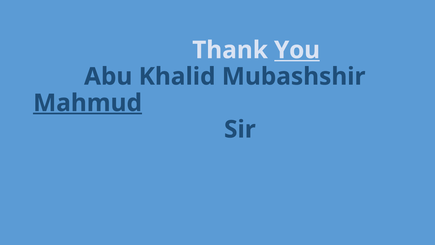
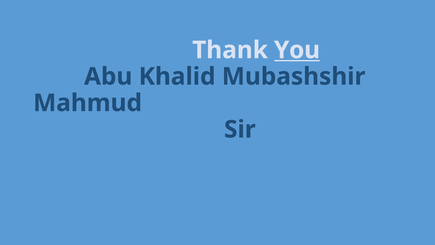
Mahmud underline: present -> none (88, 103)
